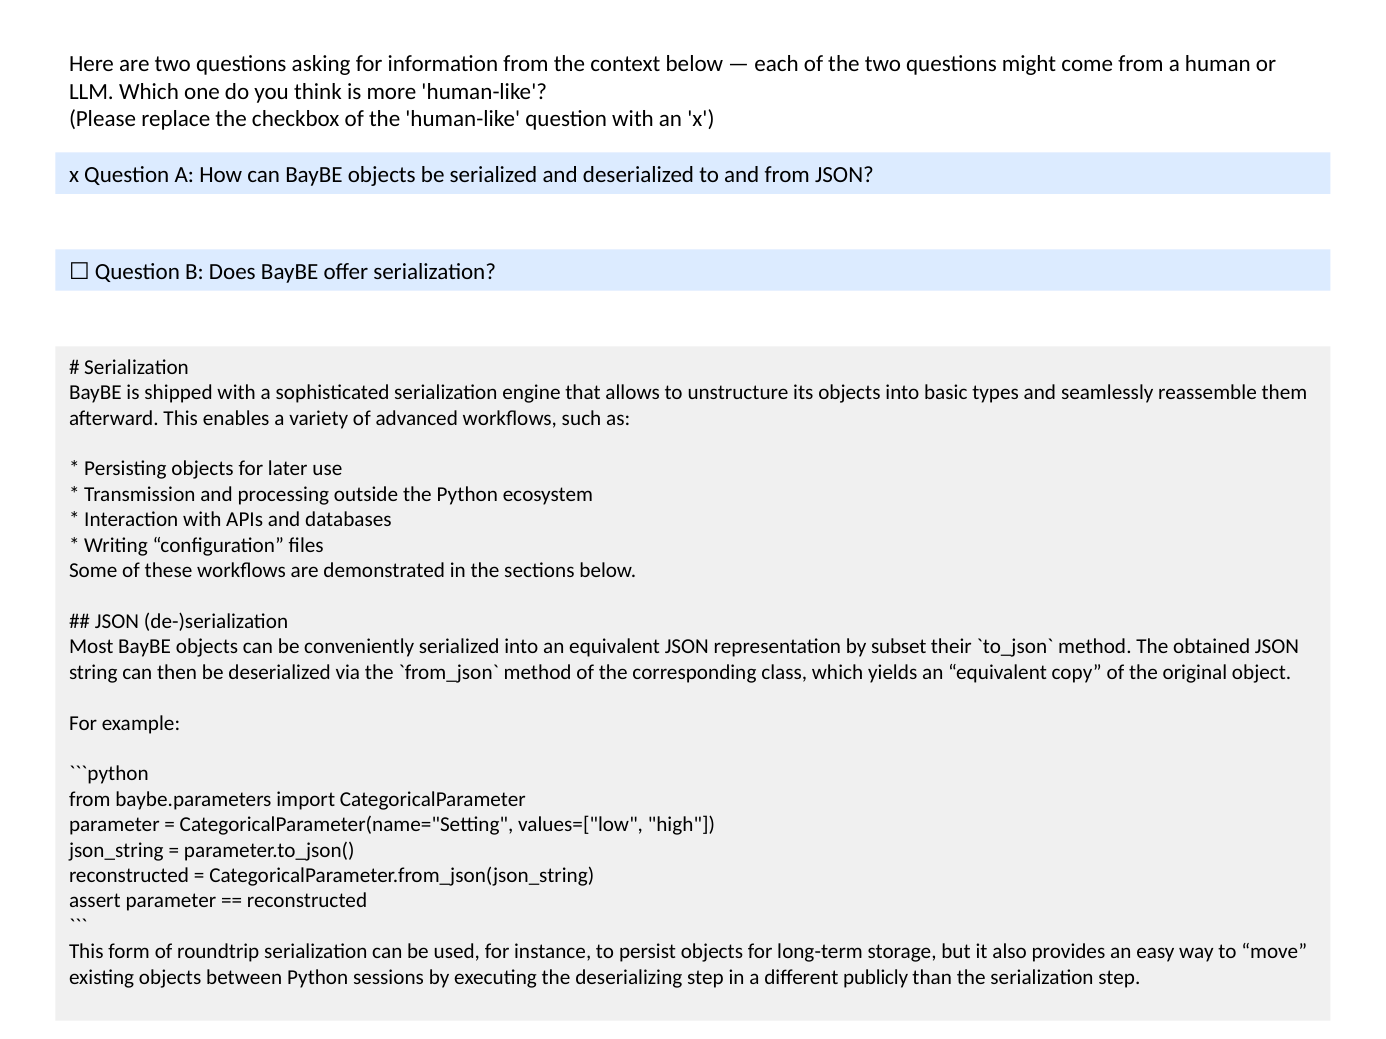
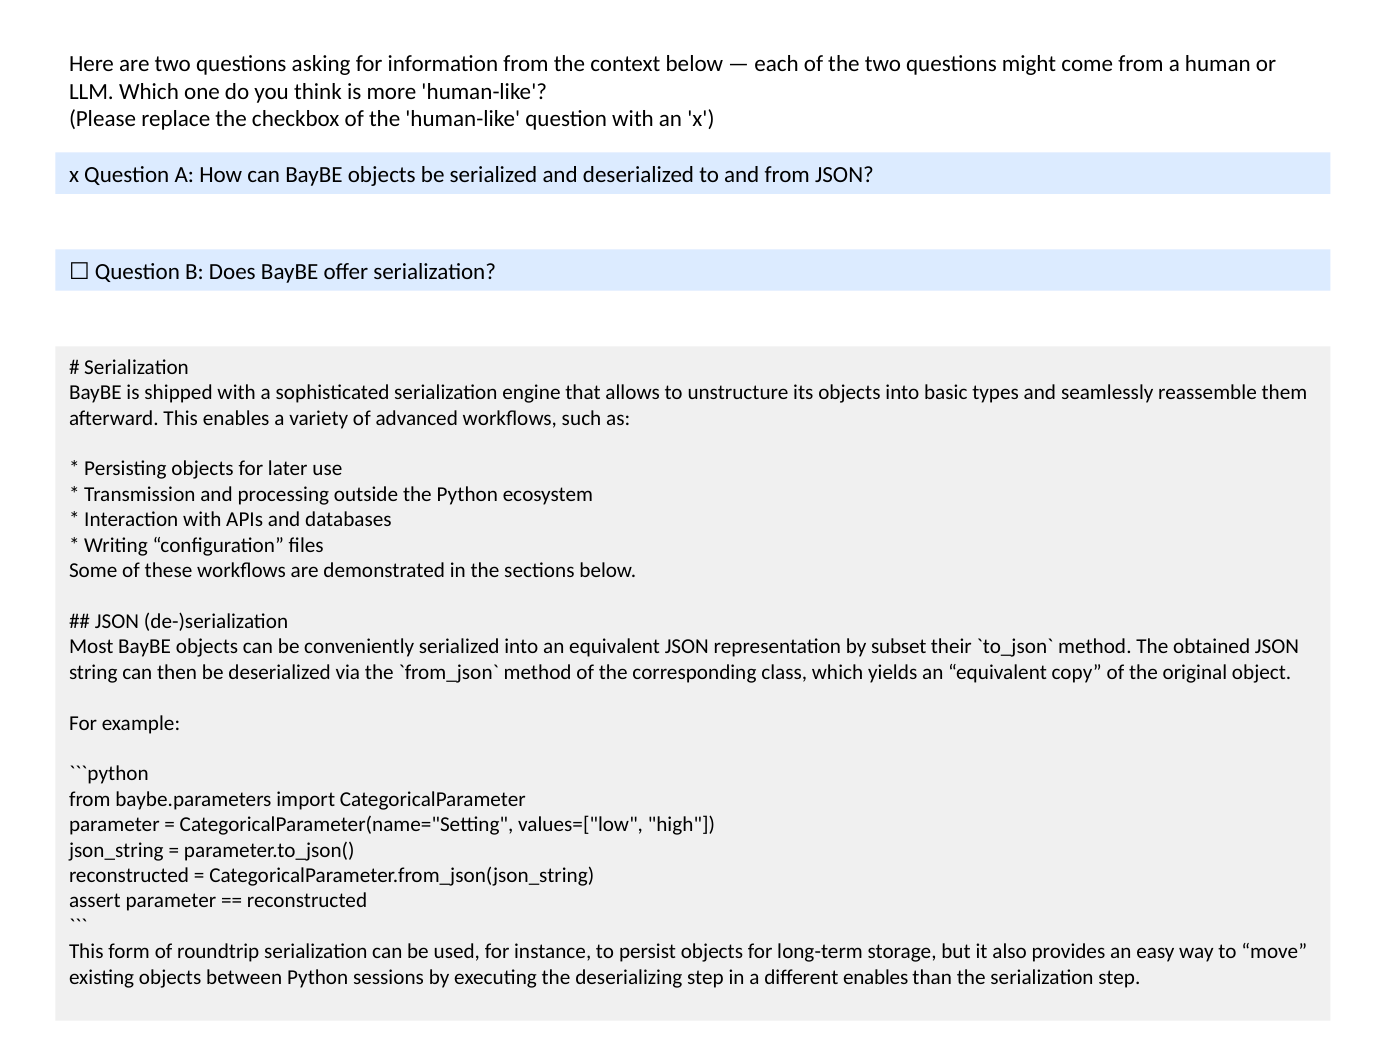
different publicly: publicly -> enables (876, 978)
